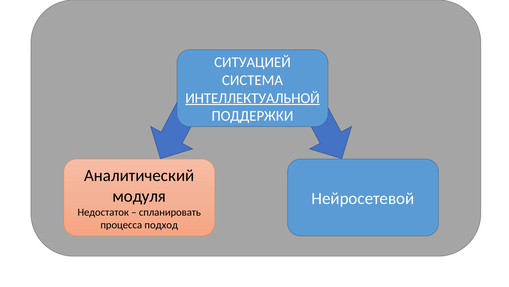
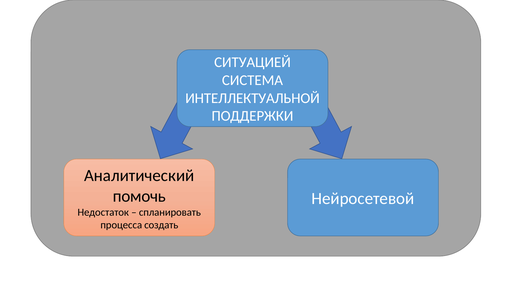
ИНТЕЛЛЕКТУАЛЬНОЙ underline: present -> none (252, 98)
модуля: модуля -> помочь (139, 196)
подход: подход -> создать (161, 224)
